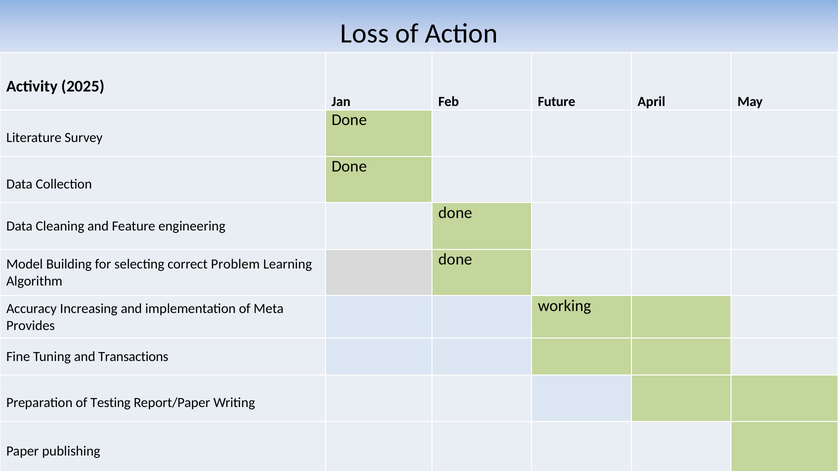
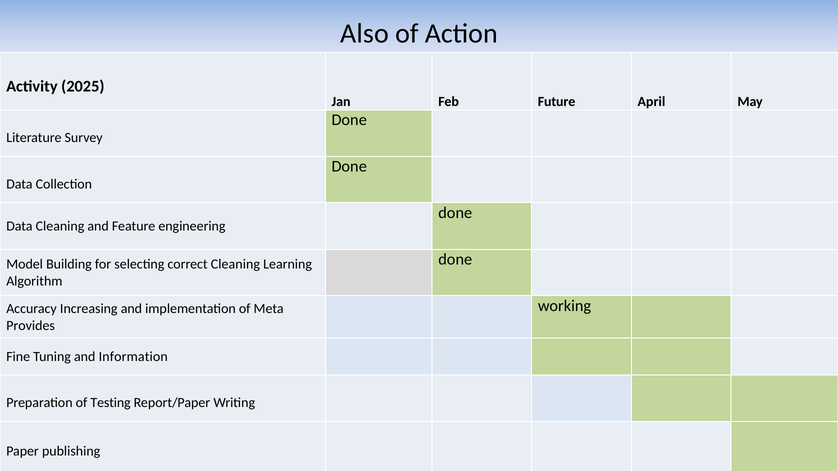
Loss: Loss -> Also (364, 33)
correct Problem: Problem -> Cleaning (235, 264)
Transactions: Transactions -> Information (133, 357)
